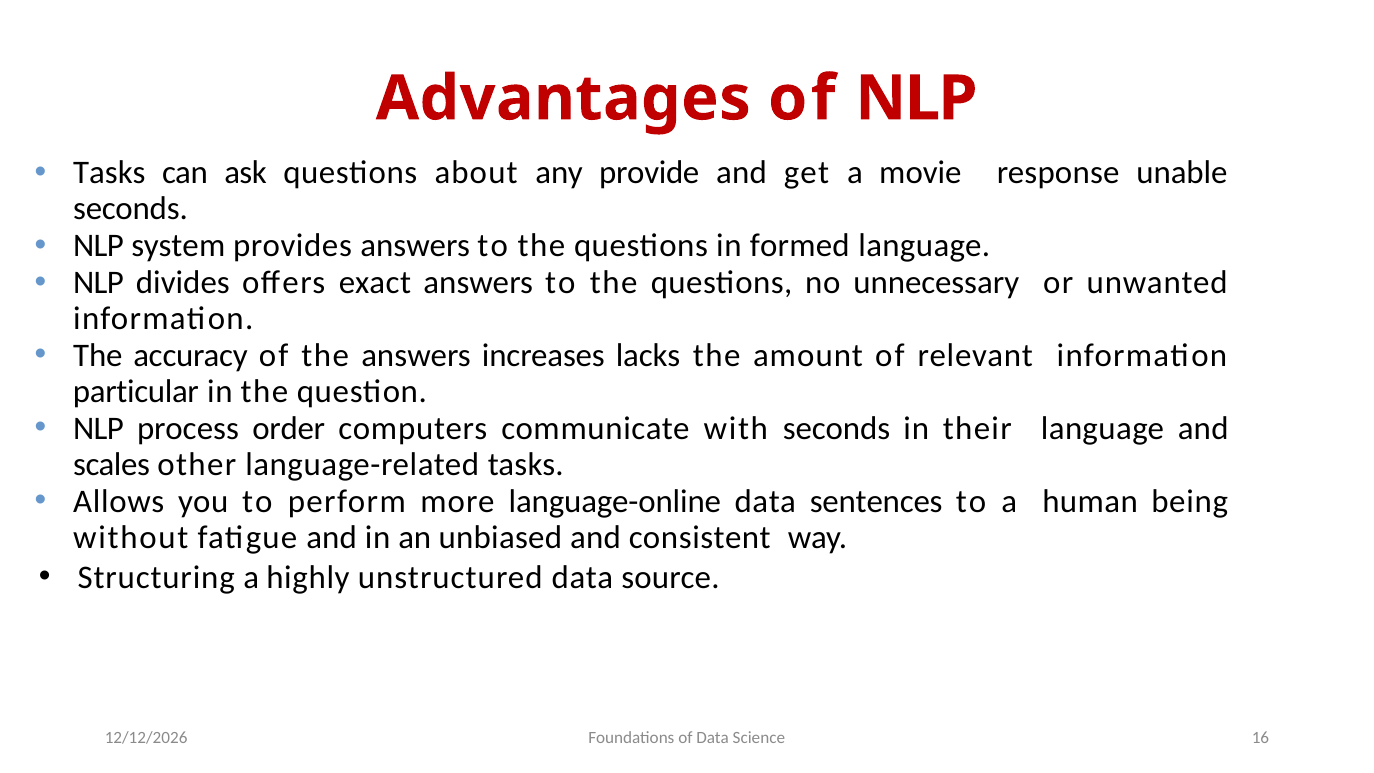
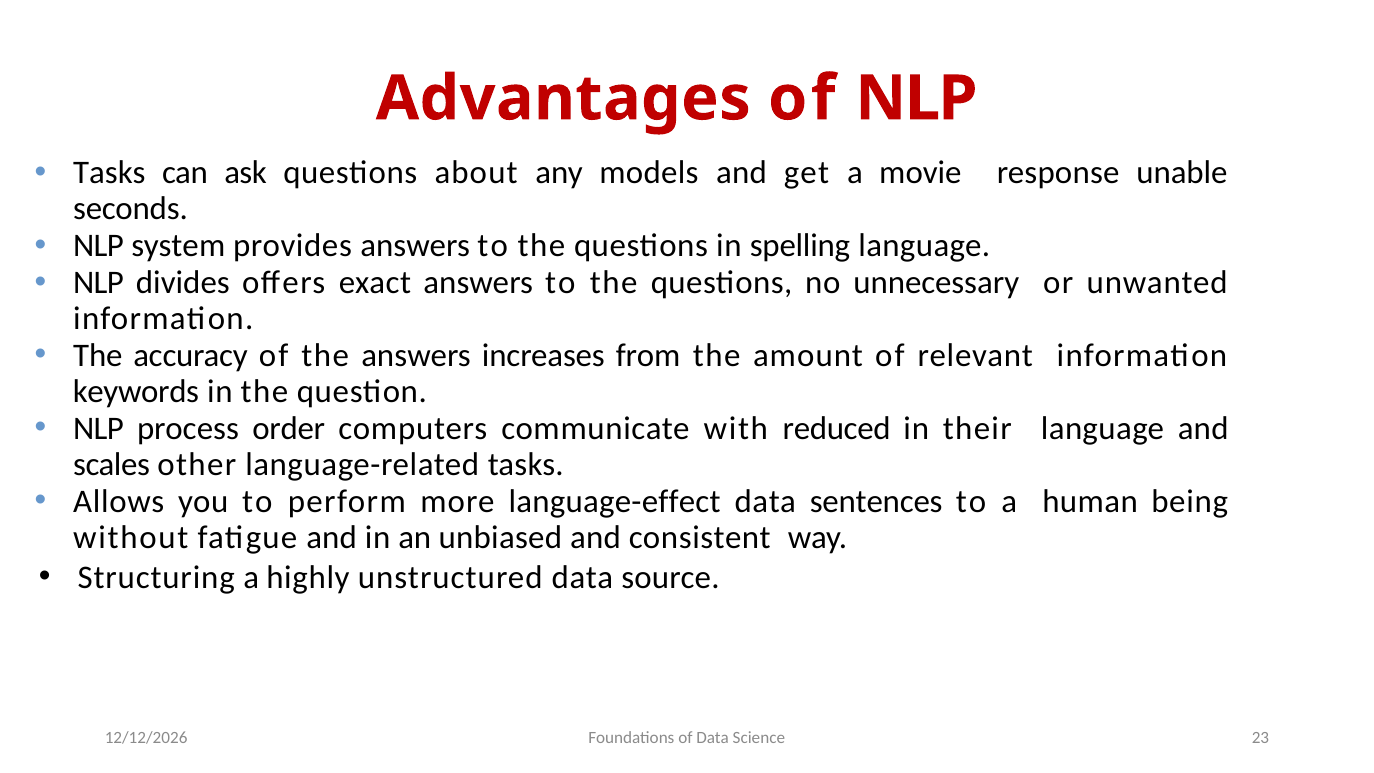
provide: provide -> models (649, 173)
formed: formed -> spelling (800, 246)
lacks: lacks -> from (648, 356)
particular: particular -> keywords (136, 391)
with seconds: seconds -> reduced (837, 428)
language-online: language-online -> language-effect (615, 501)
16: 16 -> 23 (1261, 738)
